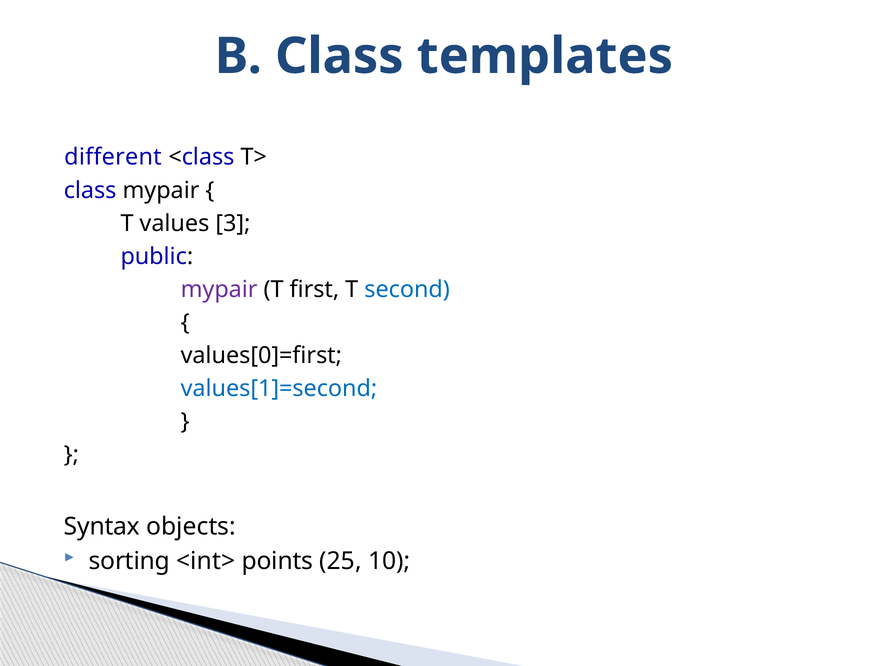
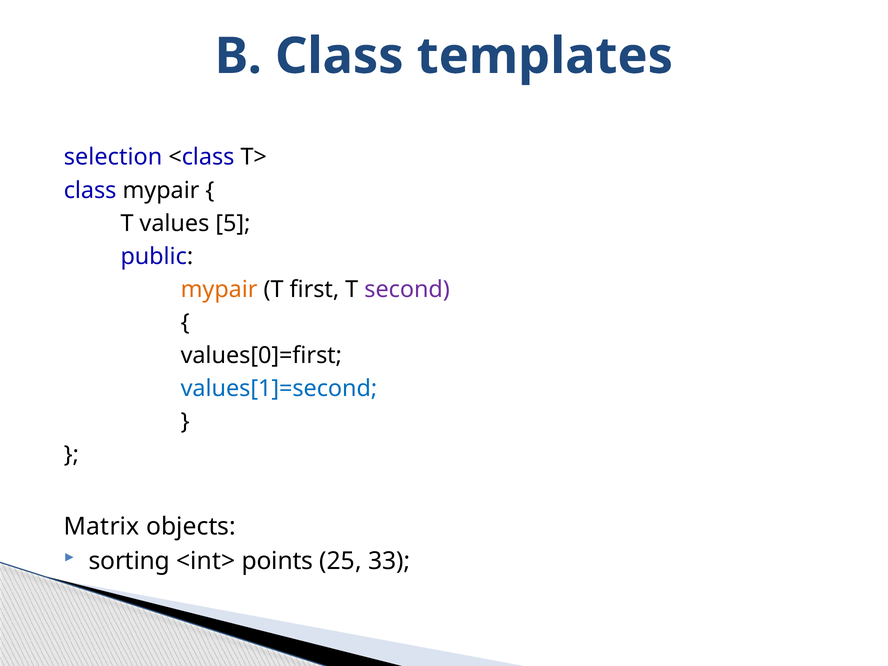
different: different -> selection (113, 157)
3: 3 -> 5 (233, 223)
mypair colour: purple -> orange (219, 289)
second colour: blue -> purple (407, 289)
Syntax: Syntax -> Matrix (102, 526)
10: 10 -> 33 (389, 561)
